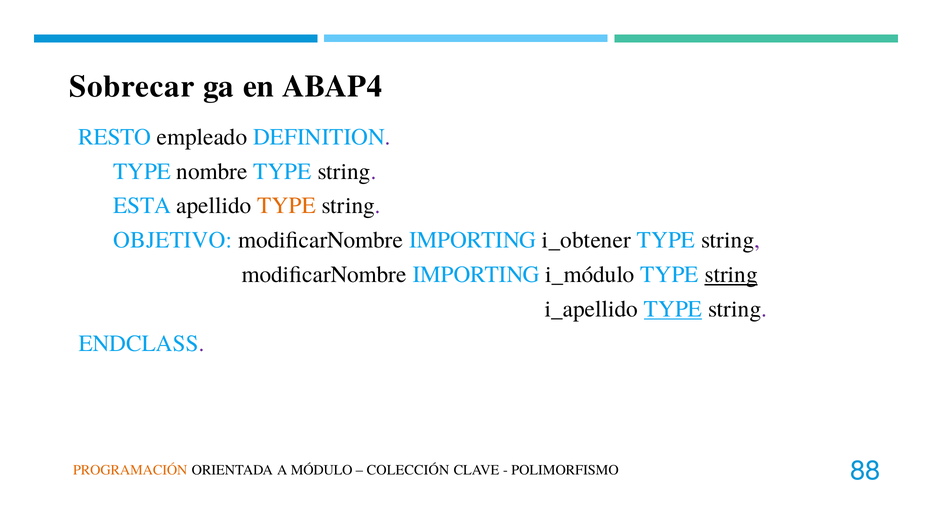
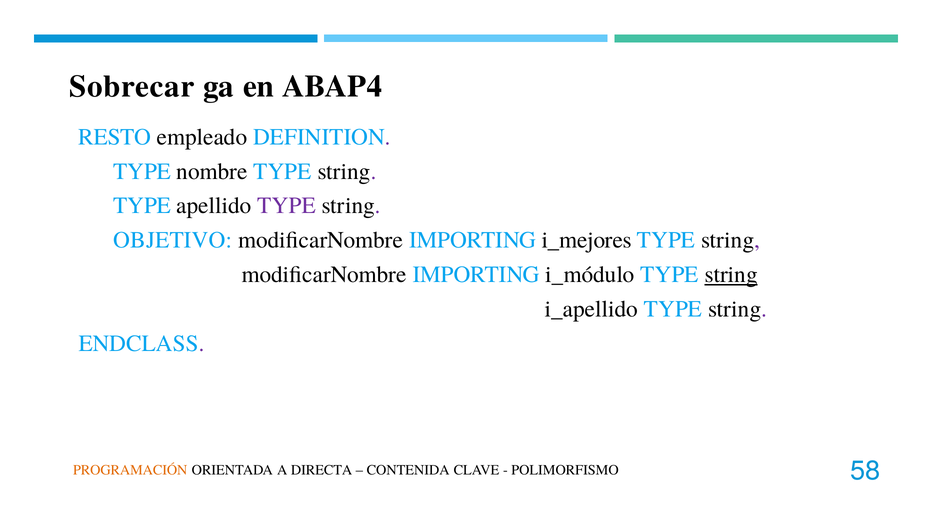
ESTA: ESTA -> TYPE (142, 206)
TYPE colour: orange -> purple (287, 206)
i_obtener: i_obtener -> i_mejores (587, 240)
TYPE underline: present -> none (673, 309)
MÓDULO: MÓDULO -> DIRECTA (322, 470)
COLECCIÓN: COLECCIÓN -> CONTENIDA (408, 470)
88: 88 -> 58 (865, 471)
